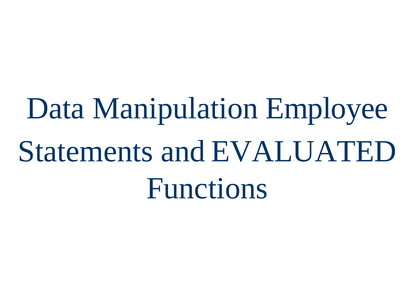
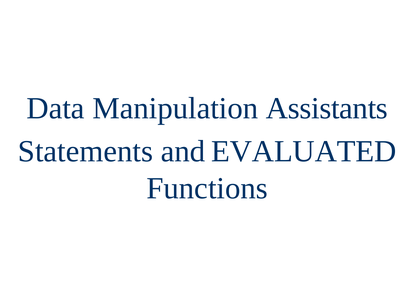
Employee: Employee -> Assistants (327, 108)
